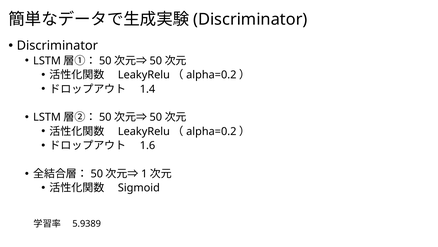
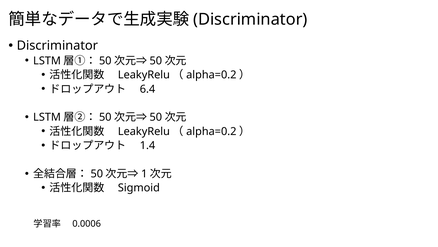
1.4: 1.4 -> 6.4 (148, 89)
1.6: 1.6 -> 1.4 (148, 145)
5.9389: 5.9389 -> 0.0006 (87, 223)
